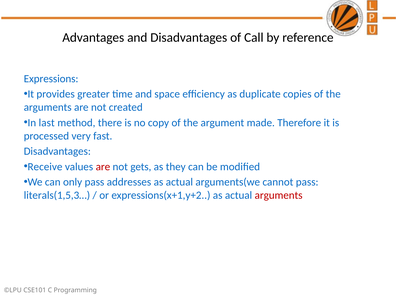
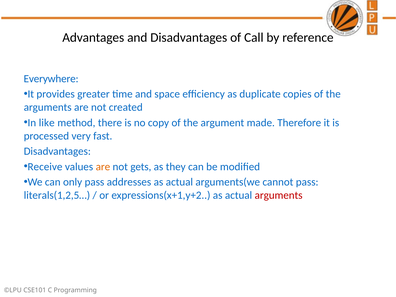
Expressions: Expressions -> Everywhere (51, 79)
last: last -> like (47, 123)
are colour: red -> orange (103, 167)
literals(1,5,3…: literals(1,5,3… -> literals(1,2,5… (57, 195)
